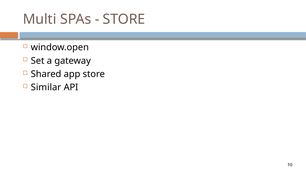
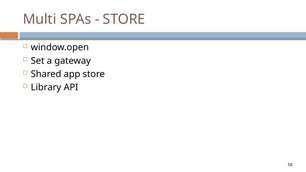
Similar: Similar -> Library (46, 87)
